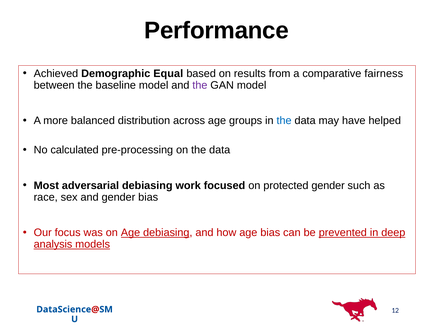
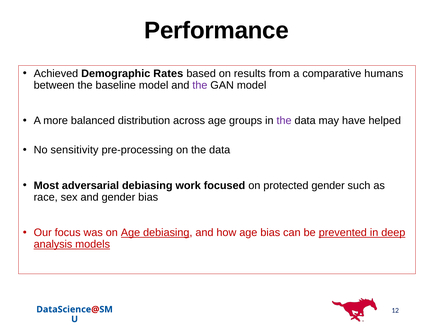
Equal: Equal -> Rates (168, 73)
fairness: fairness -> humans (384, 73)
the colour: blue -> purple (284, 121)
calculated: calculated -> sensitivity (74, 150)
